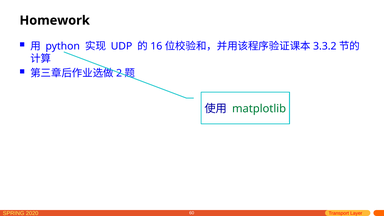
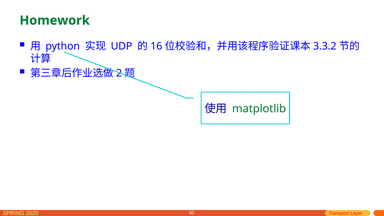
Homework colour: black -> green (55, 20)
